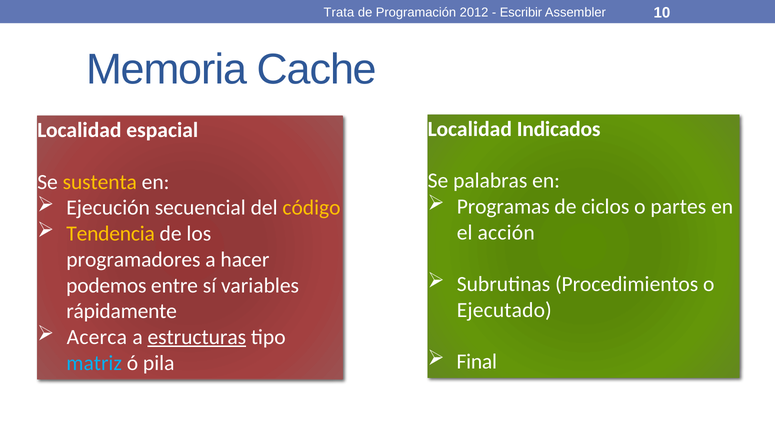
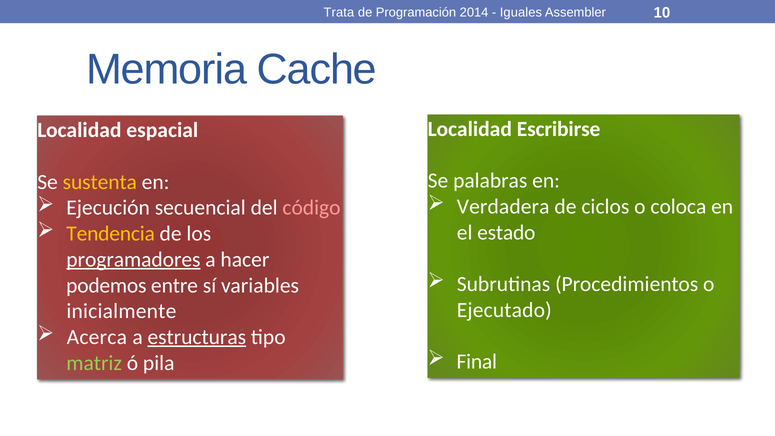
2012: 2012 -> 2014 (474, 12)
Escribir: Escribir -> Iguales (521, 12)
Indicados: Indicados -> Escribirse (559, 129)
Programas: Programas -> Verdadera (503, 207)
partes: partes -> coloca (678, 207)
código colour: yellow -> pink (311, 208)
acción: acción -> estado (506, 233)
programadores underline: none -> present (133, 260)
rápidamente: rápidamente -> inicialmente (121, 311)
matriz colour: light blue -> light green (94, 363)
